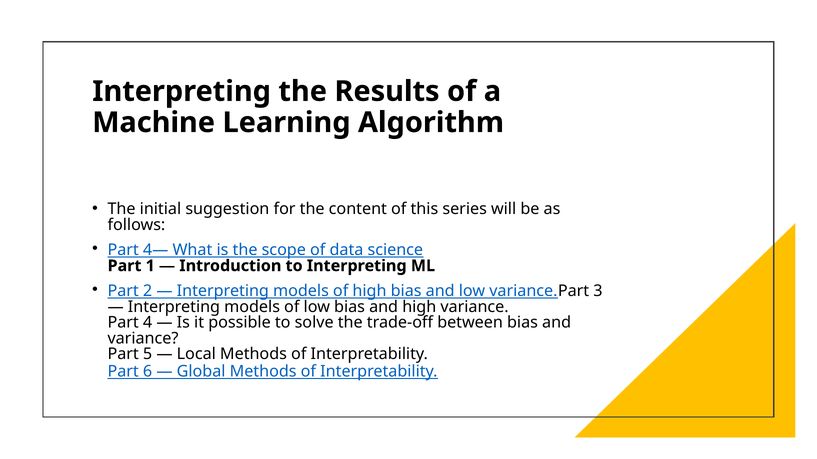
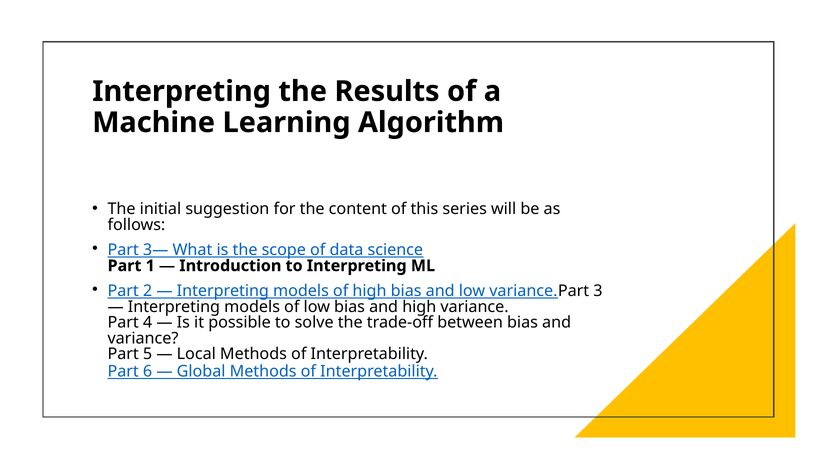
4—: 4— -> 3— (156, 250)
